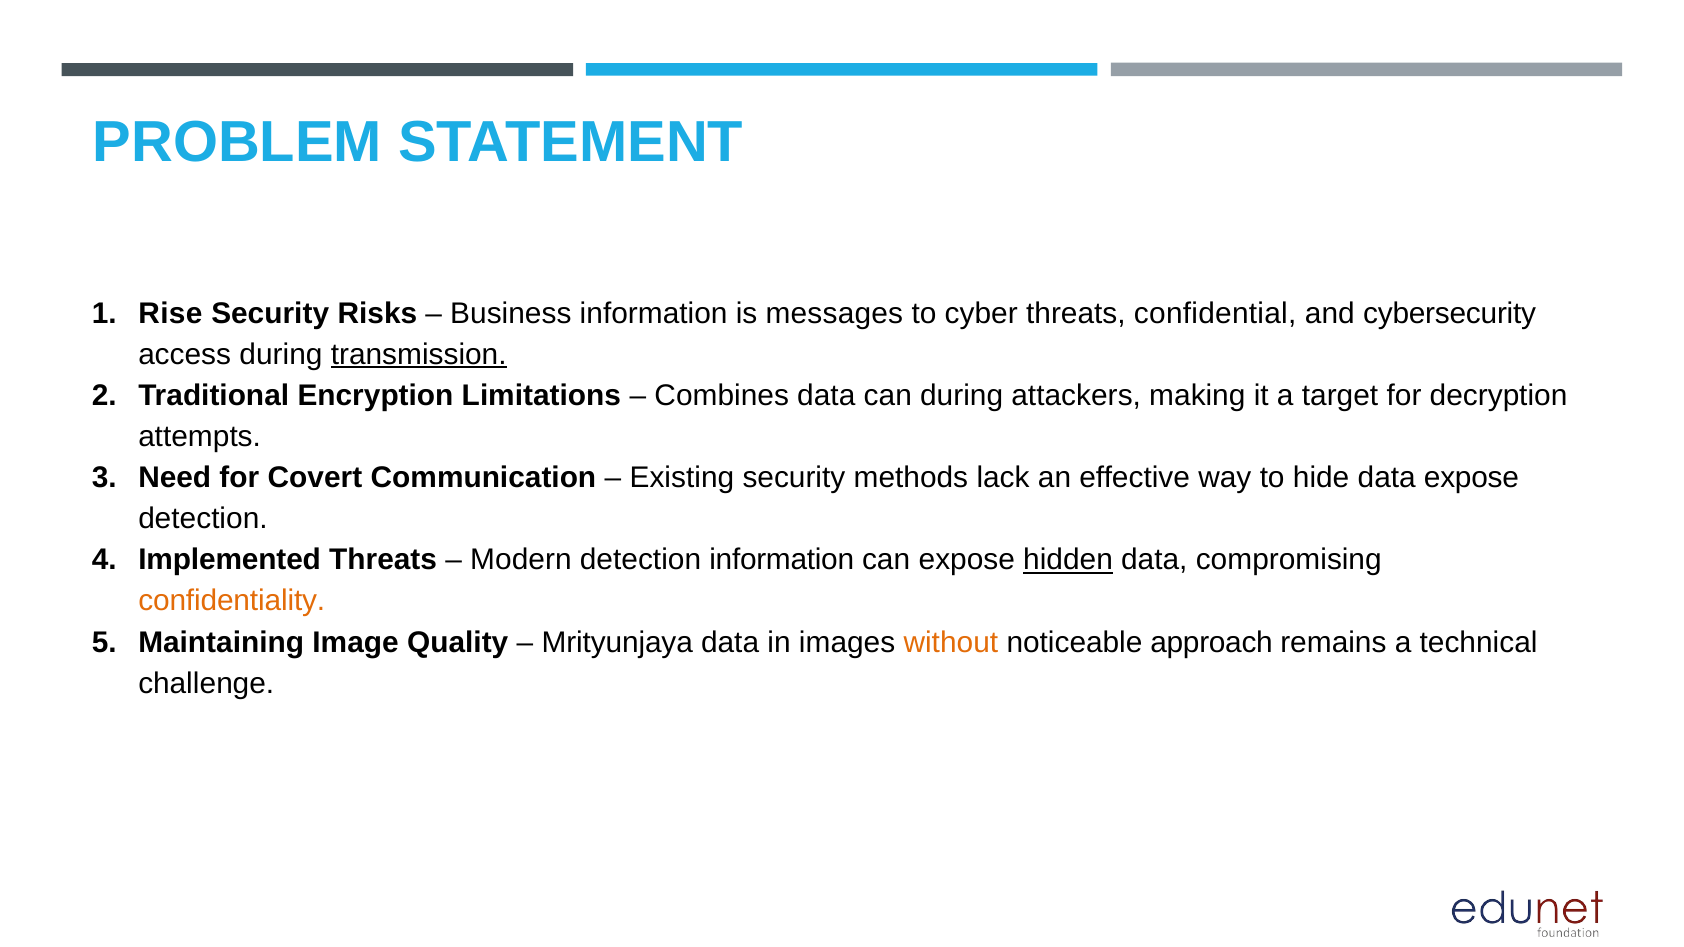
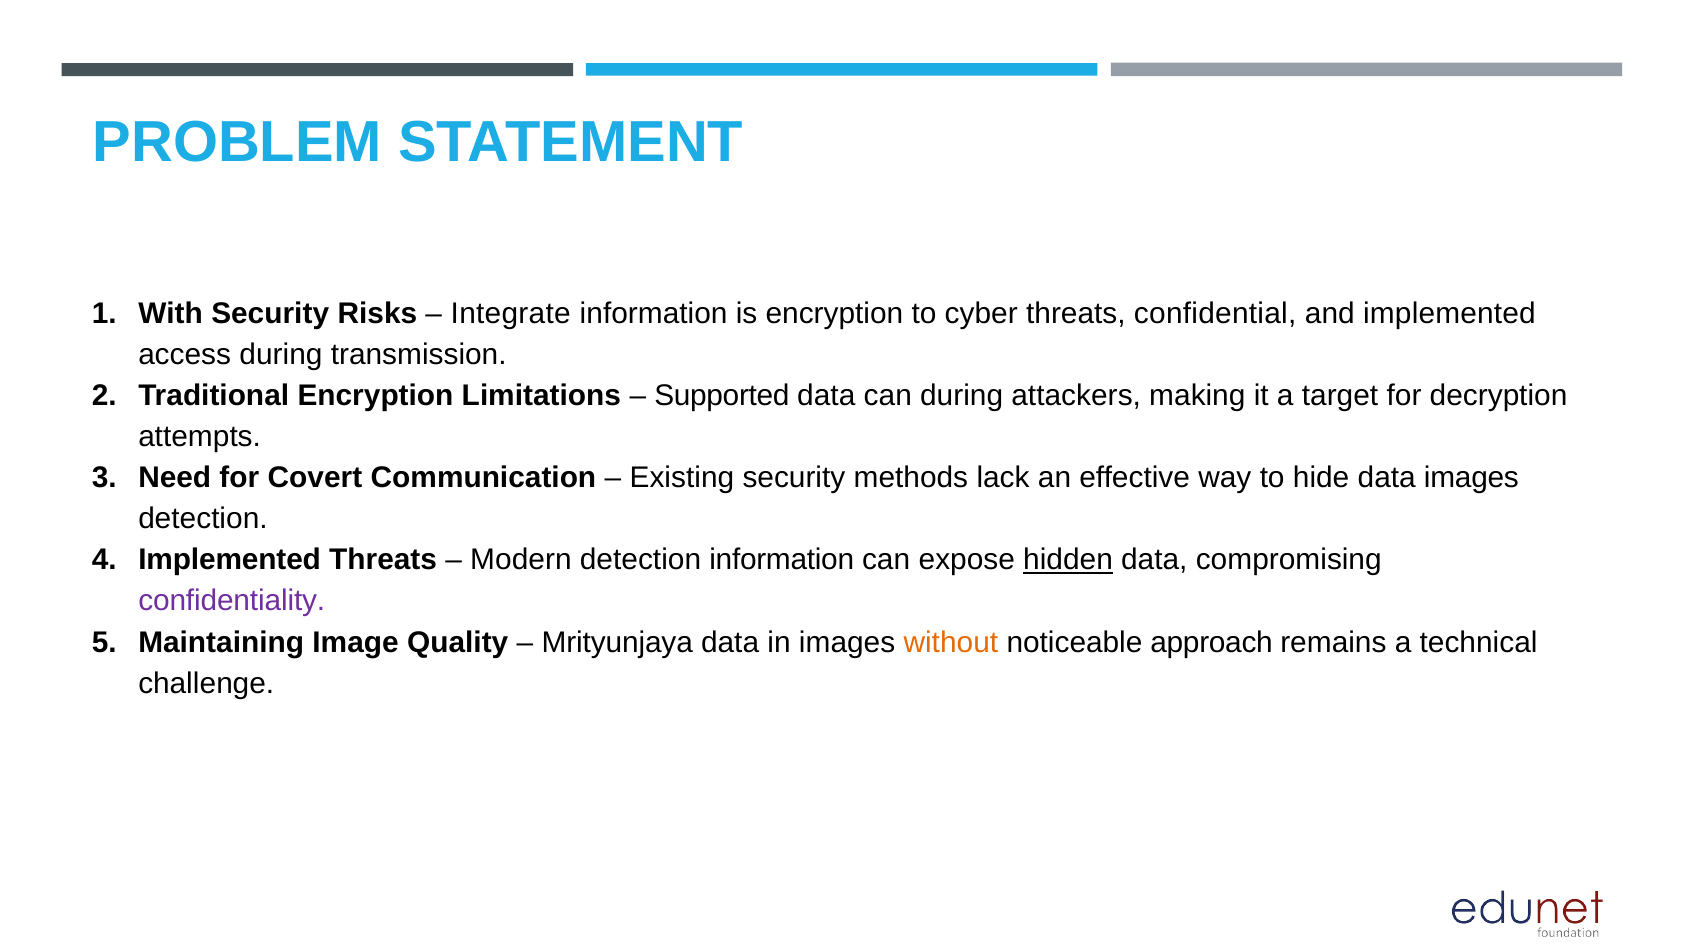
Rise: Rise -> With (171, 313)
Business: Business -> Integrate (511, 313)
is messages: messages -> encryption (834, 313)
and cybersecurity: cybersecurity -> implemented (1449, 313)
transmission underline: present -> none (419, 354)
Combines: Combines -> Supported (722, 396)
data expose: expose -> images (1471, 478)
confidentiality colour: orange -> purple (232, 601)
